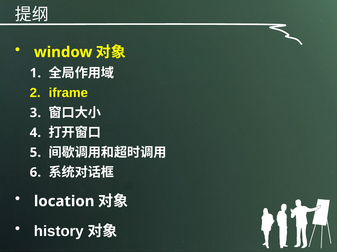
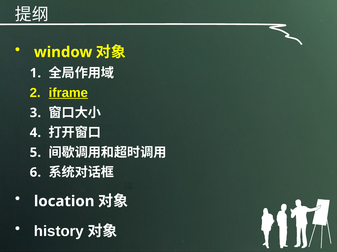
iframe underline: none -> present (68, 93)
